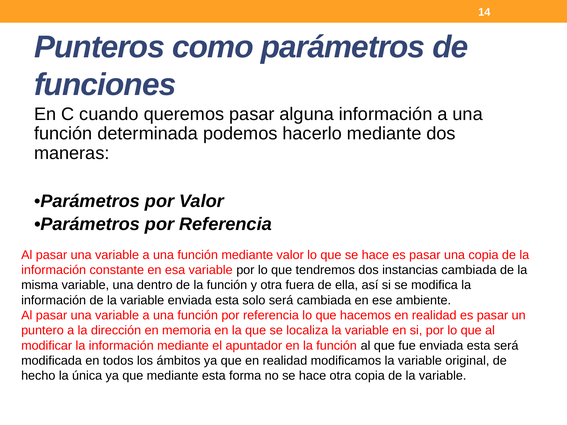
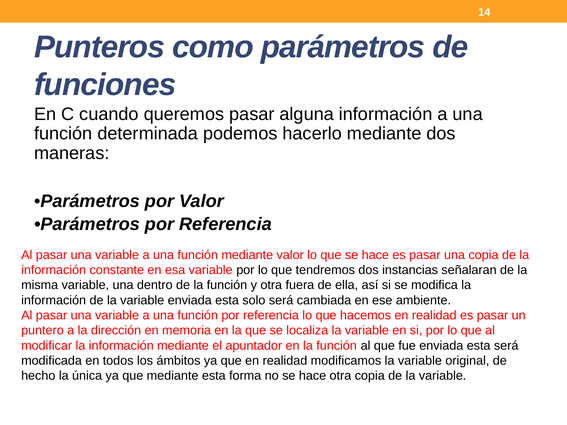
instancias cambiada: cambiada -> señalaran (469, 270)
